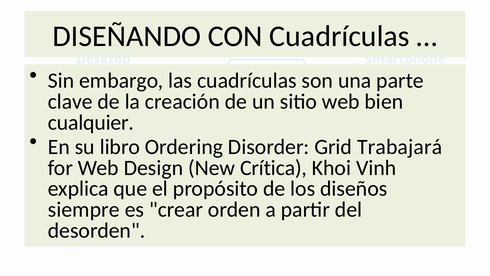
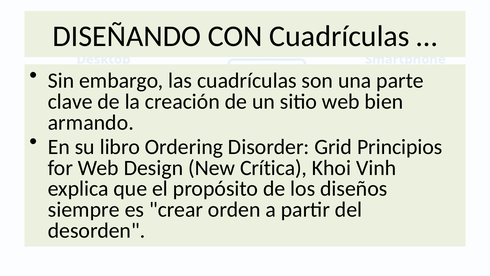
cualquier: cualquier -> armando (91, 122)
Trabajará: Trabajará -> Principios (400, 147)
